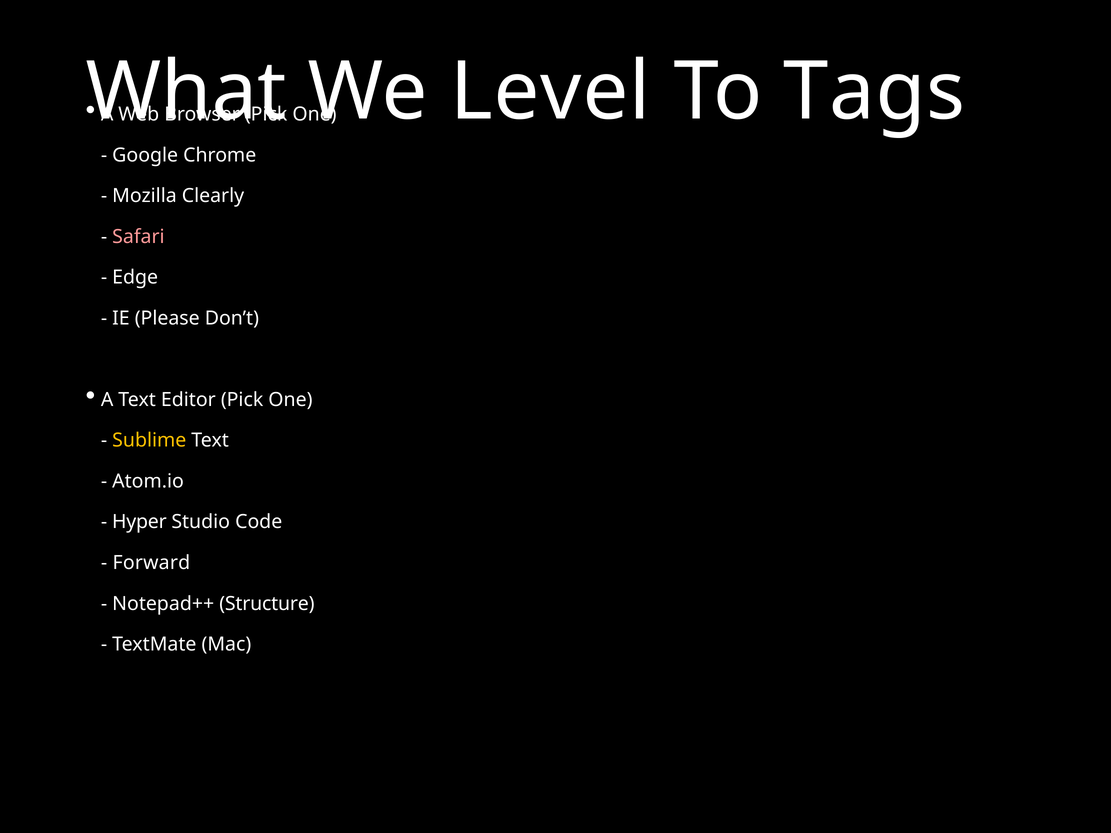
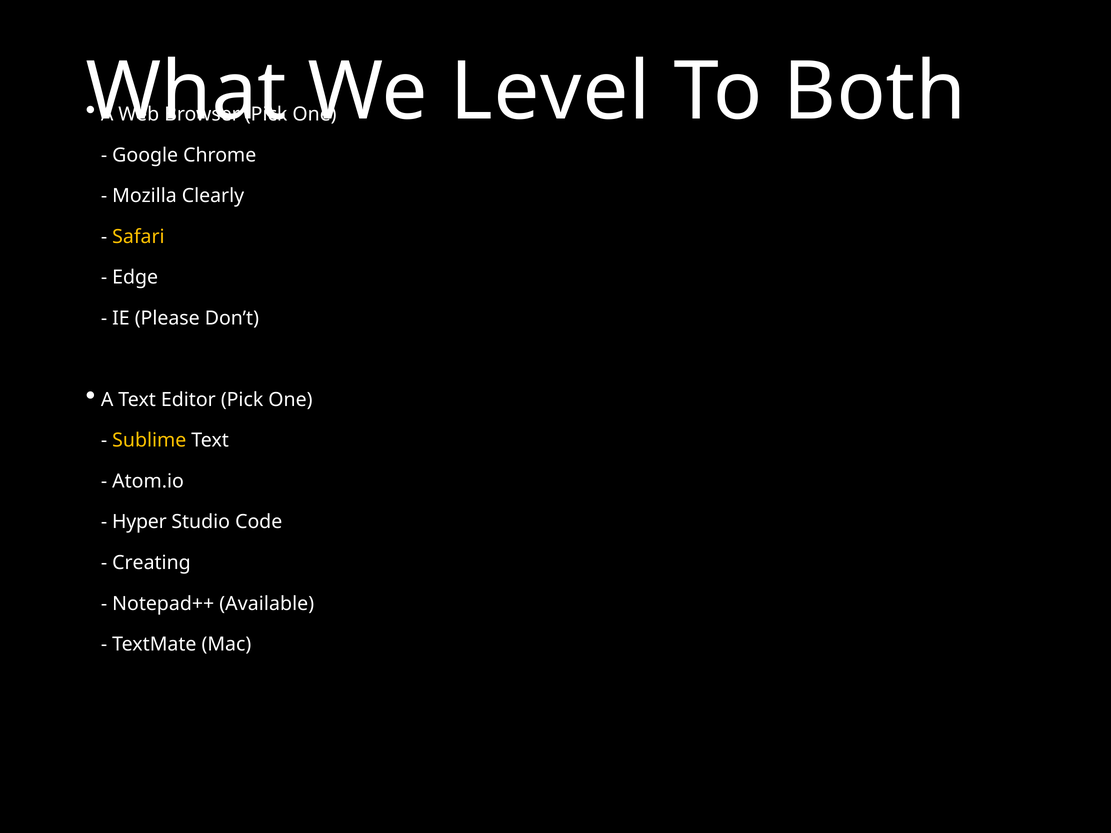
Tags: Tags -> Both (875, 92)
Safari colour: pink -> yellow (138, 237)
Forward: Forward -> Creating (151, 563)
Structure: Structure -> Available (267, 604)
